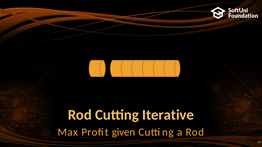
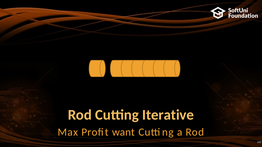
given: given -> want (123, 132)
